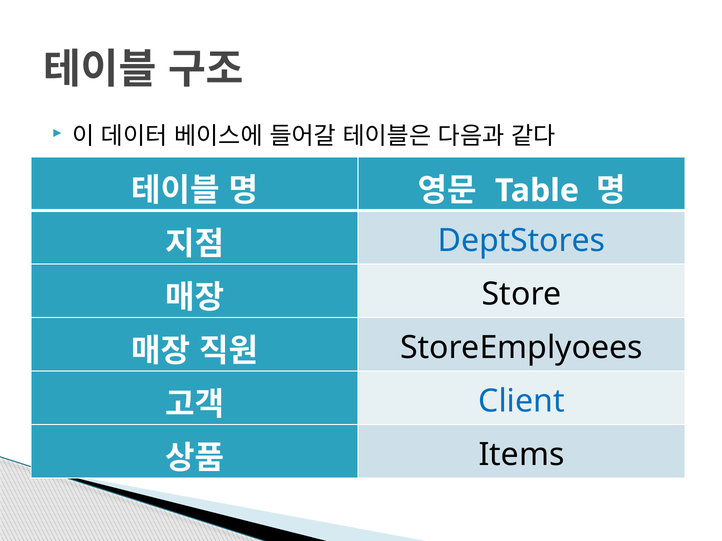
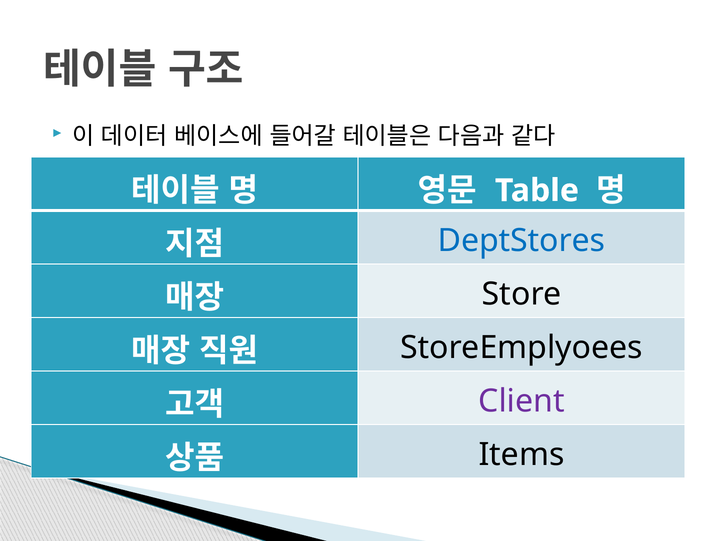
Client colour: blue -> purple (522, 402)
